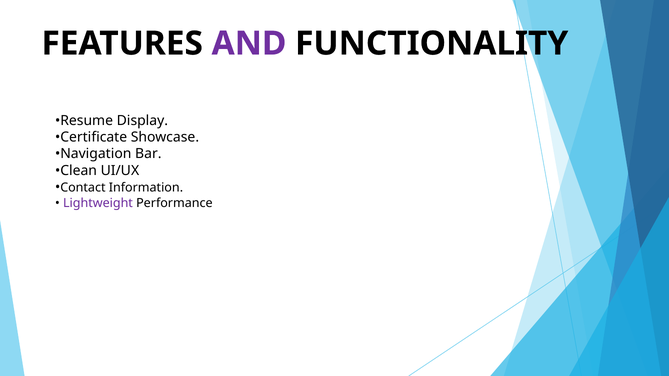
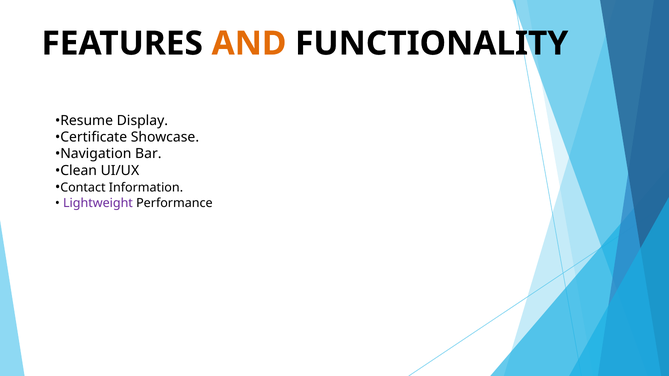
AND colour: purple -> orange (249, 44)
